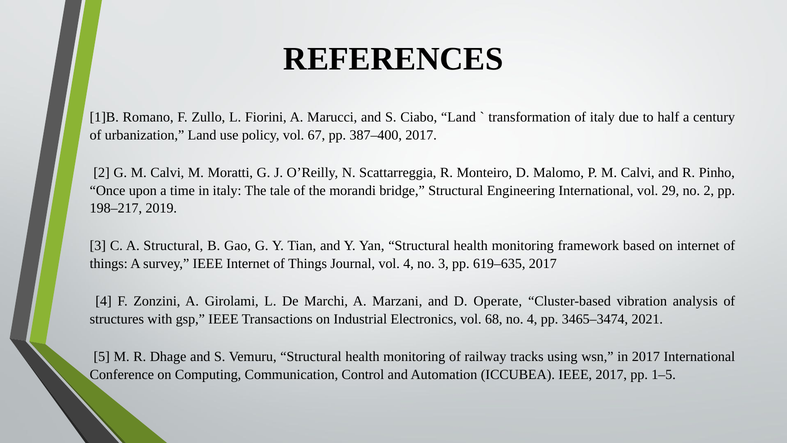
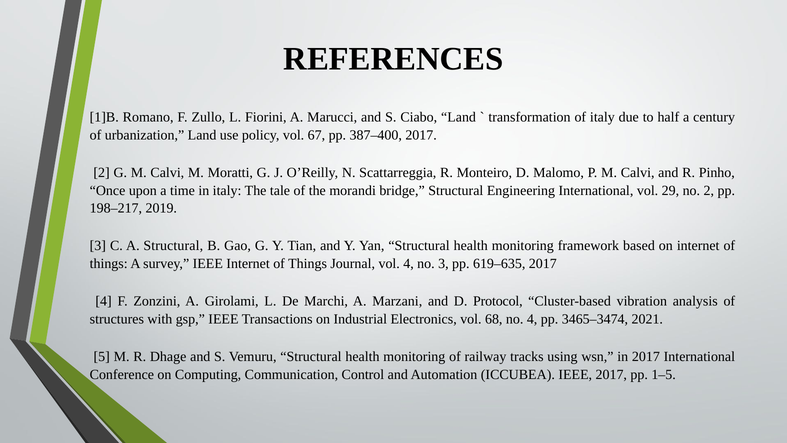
Operate: Operate -> Protocol (498, 301)
